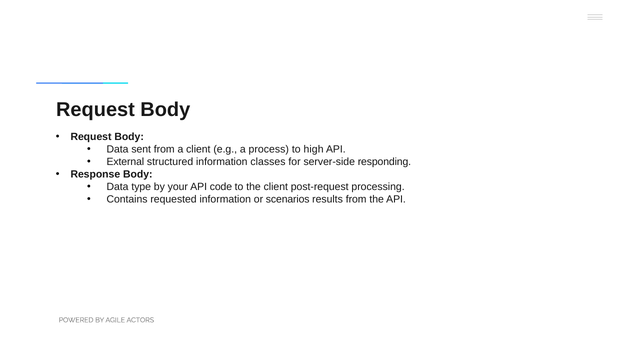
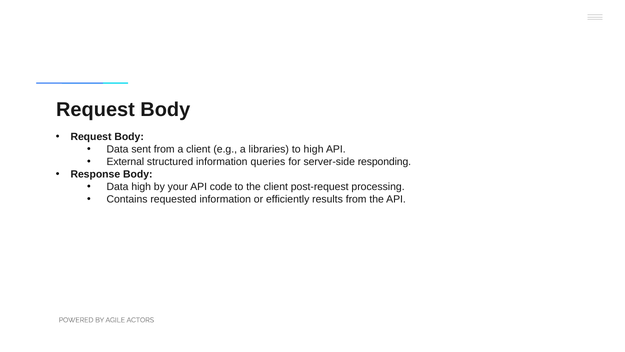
process: process -> libraries (269, 149)
classes: classes -> queries (268, 162)
Data type: type -> high (141, 187)
scenarios: scenarios -> efficiently (288, 199)
